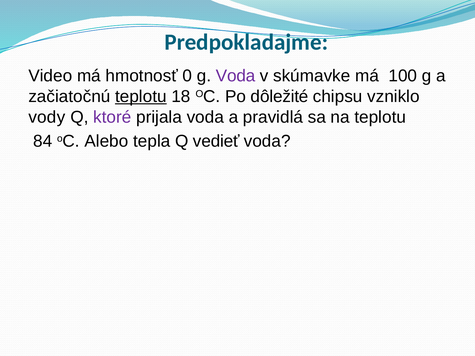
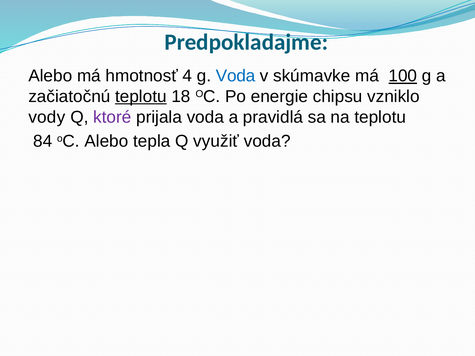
Video: Video -> Alebo (50, 76)
0: 0 -> 4 (187, 76)
Voda colour: purple -> blue (236, 76)
100 underline: none -> present (403, 76)
dôležité: dôležité -> energie (279, 97)
vedieť: vedieť -> využiť (216, 141)
